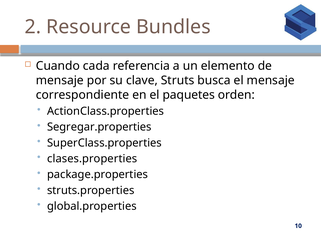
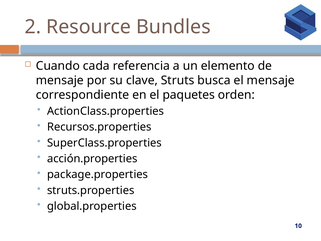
Segregar.properties: Segregar.properties -> Recursos.properties (99, 127)
clases.properties: clases.properties -> acción.properties (92, 159)
